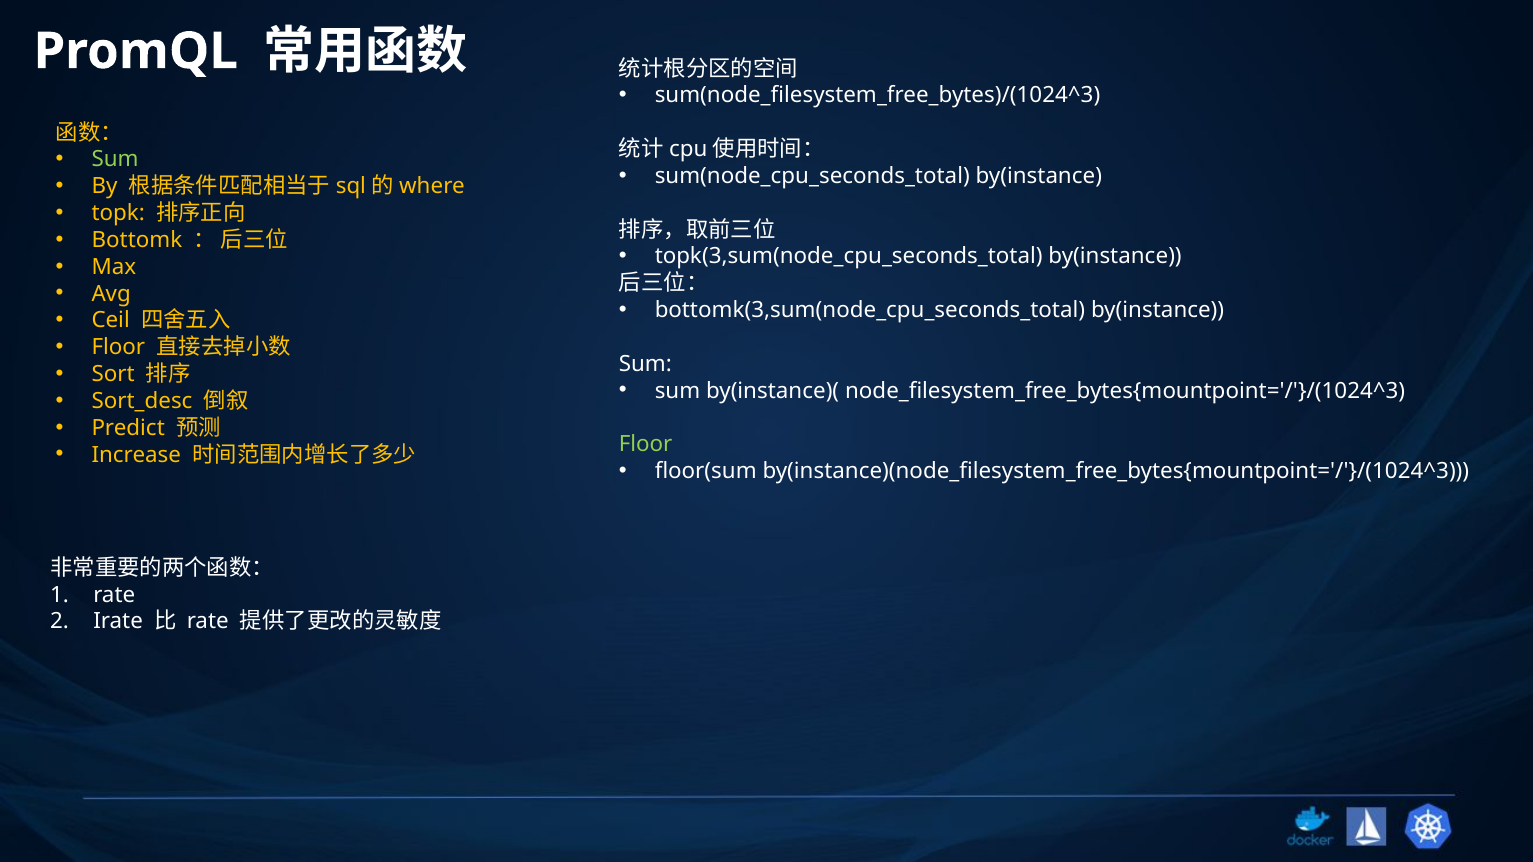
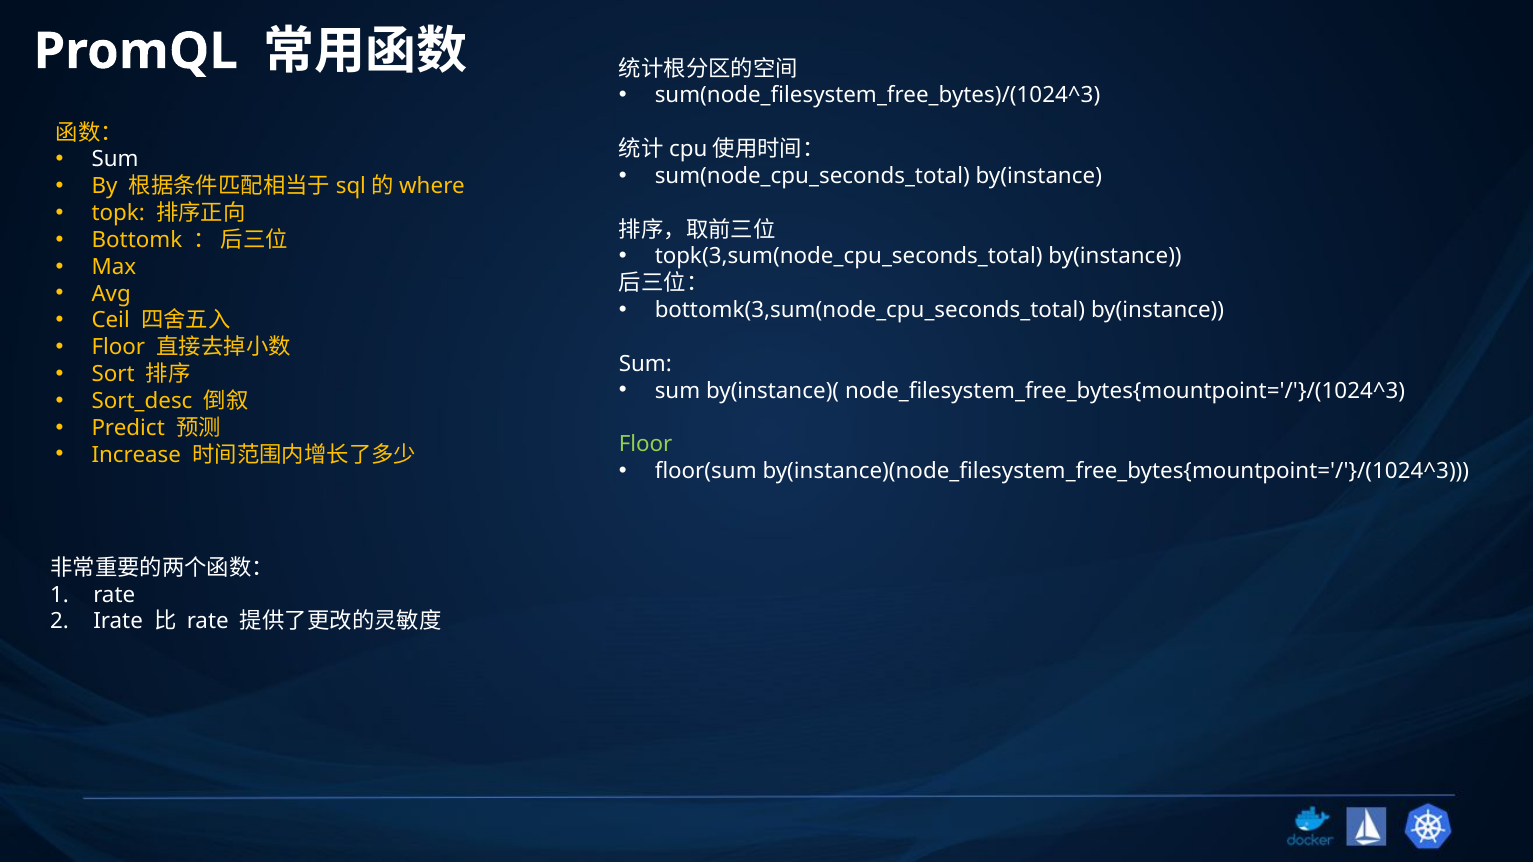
Sum colour: light green -> white (115, 160)
